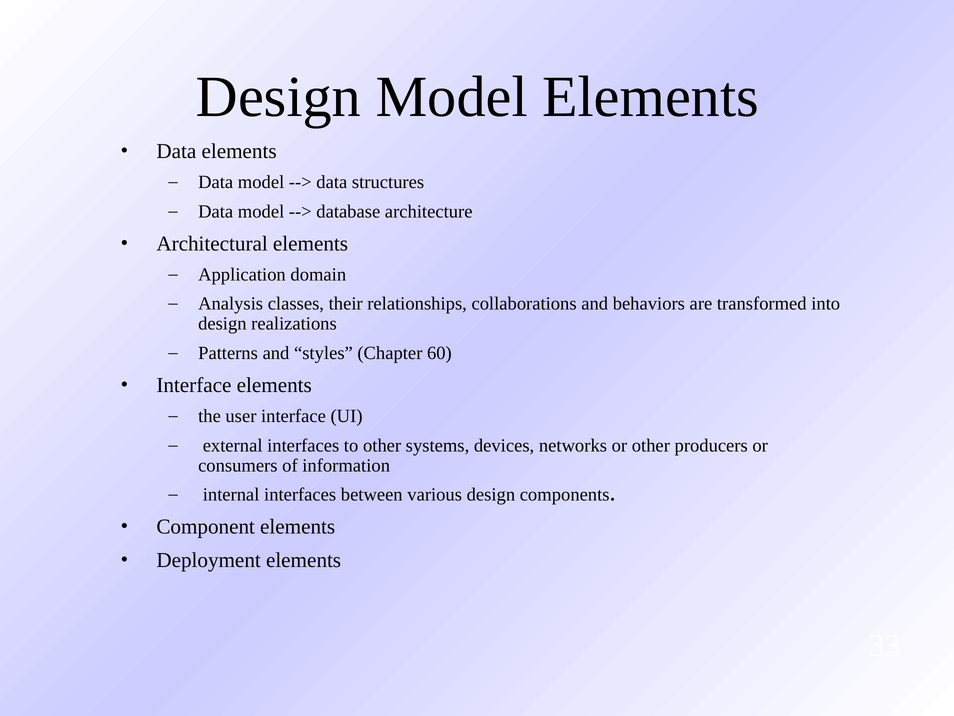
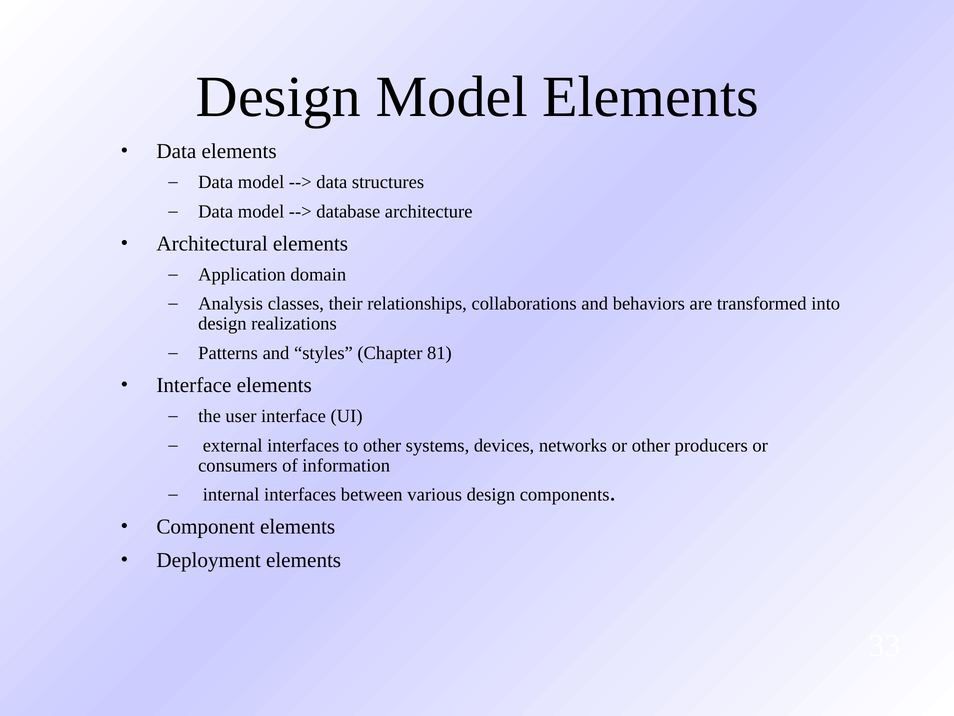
60: 60 -> 81 (439, 353)
